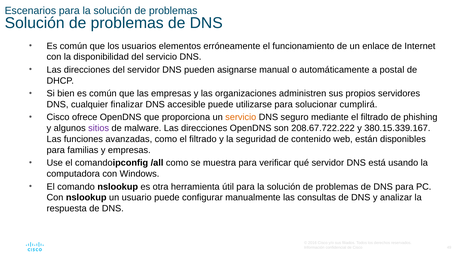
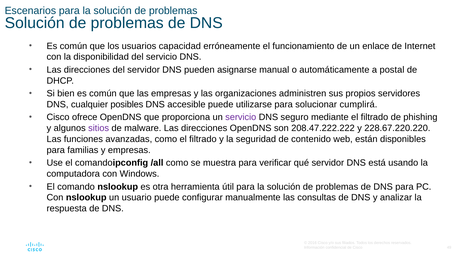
elementos: elementos -> capacidad (180, 46)
finalizar: finalizar -> posibles (127, 104)
servicio colour: orange -> purple (241, 117)
208.67.722.222: 208.67.722.222 -> 208.47.222.222 (323, 128)
380.15.339.167: 380.15.339.167 -> 228.67.220.220 (397, 128)
